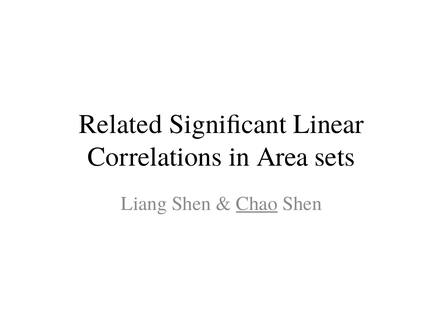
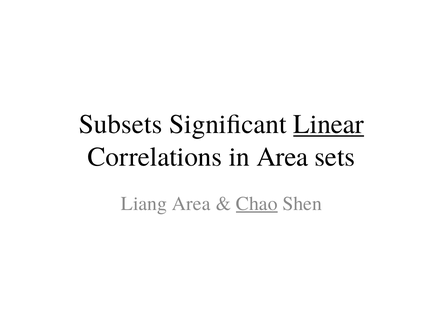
Related: Related -> Subsets (121, 124)
Linear underline: none -> present (329, 124)
Liang Shen: Shen -> Area (191, 204)
